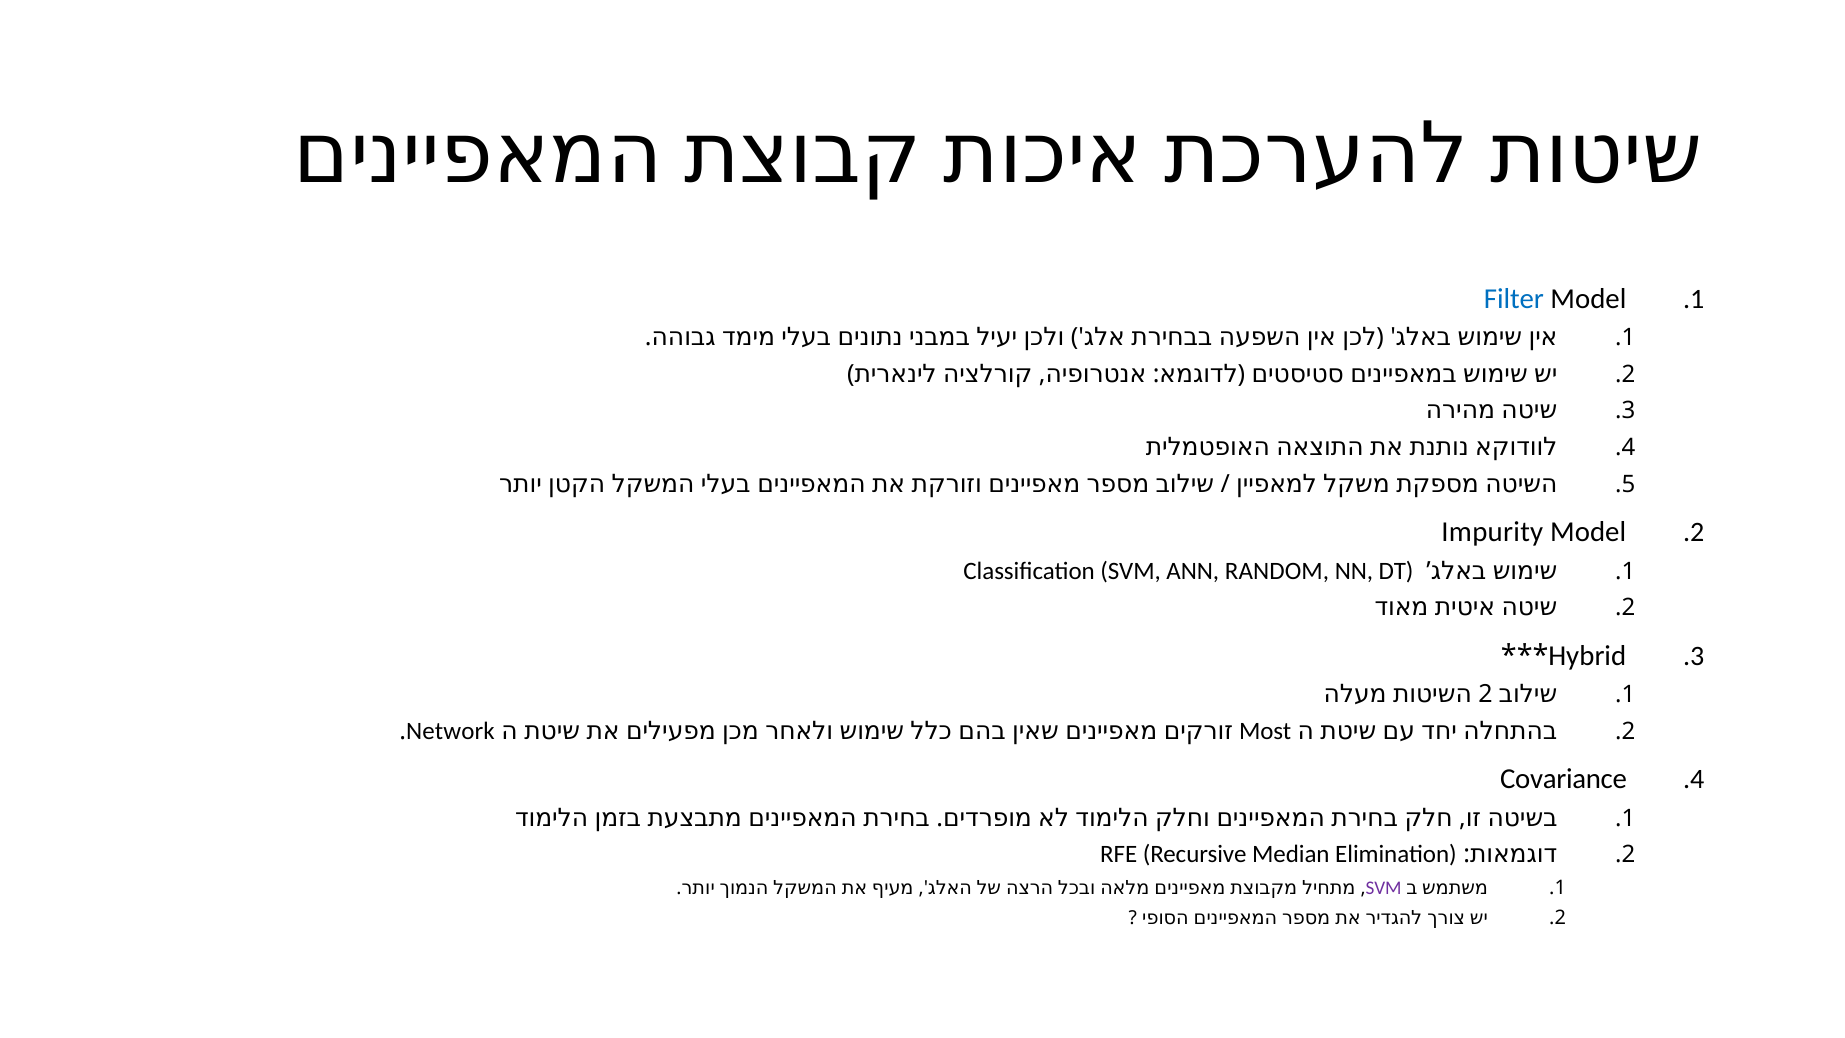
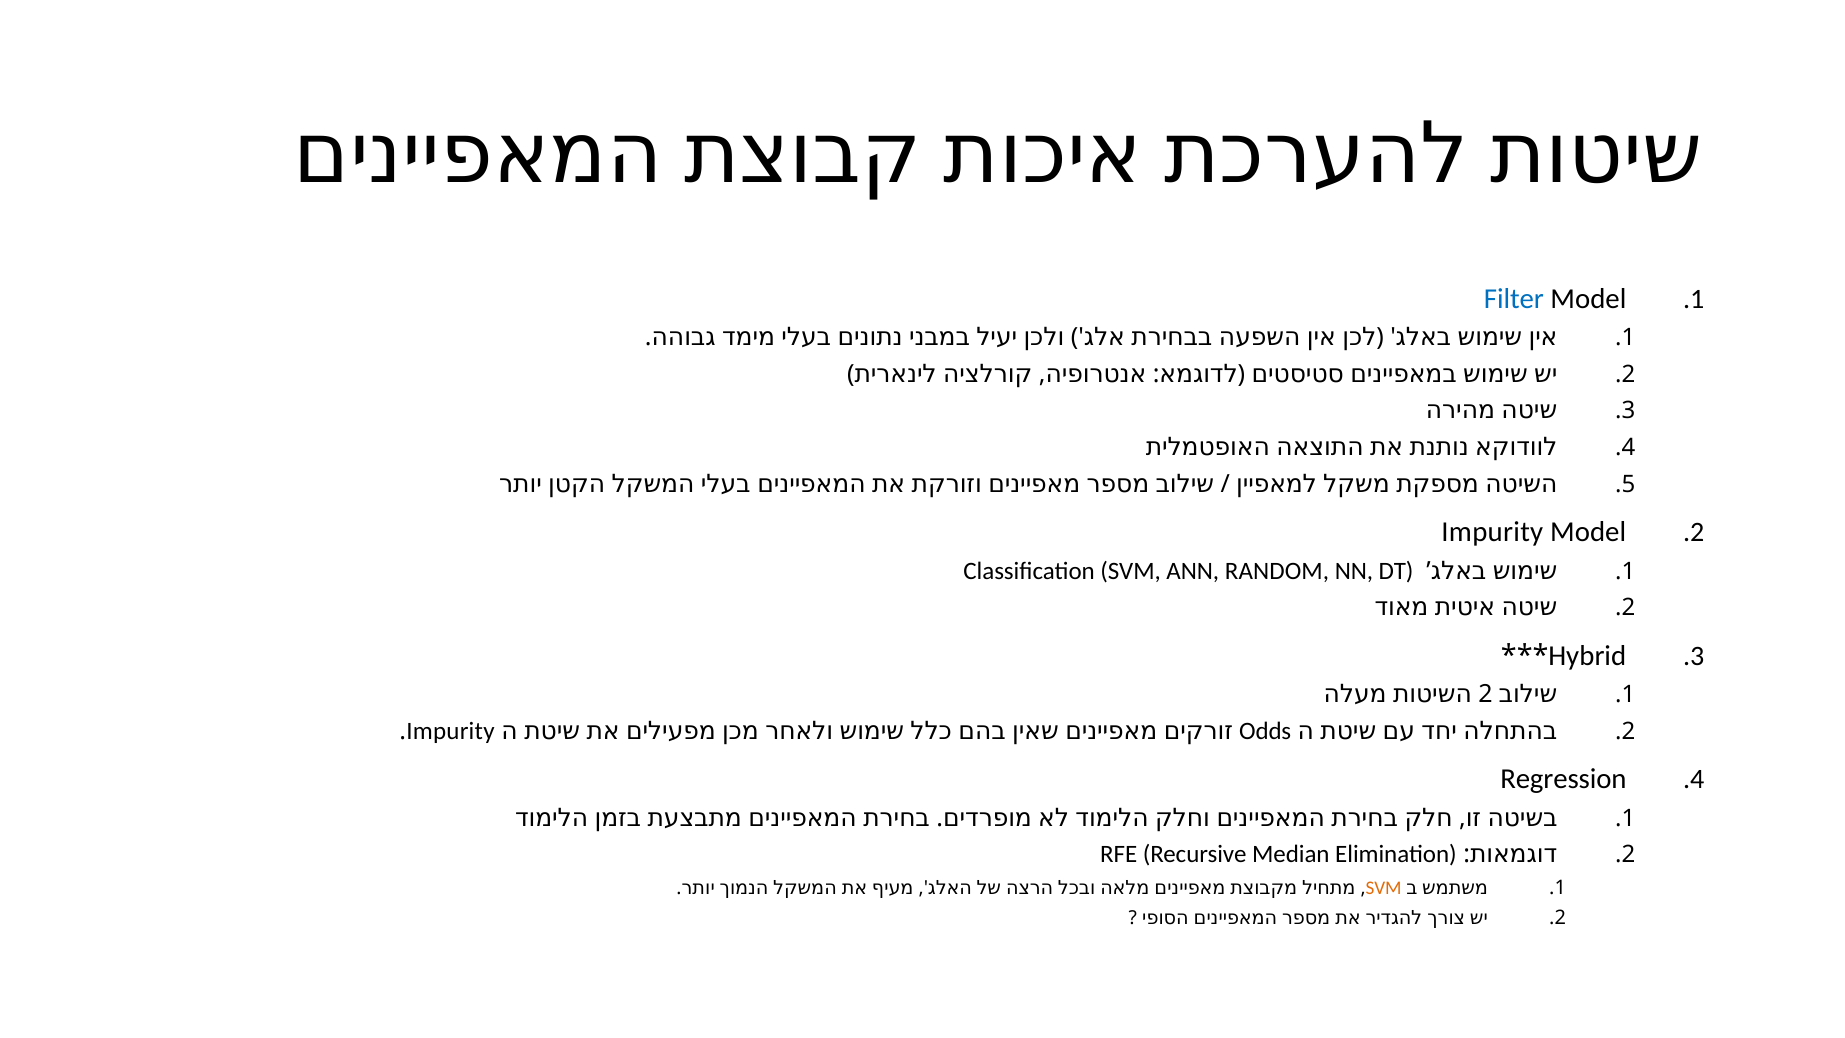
Network: Network -> Impurity (450, 731)
Most: Most -> Odds (1265, 731)
Covariance: Covariance -> Regression (1563, 779)
SVM colour: purple -> orange (1384, 888)
